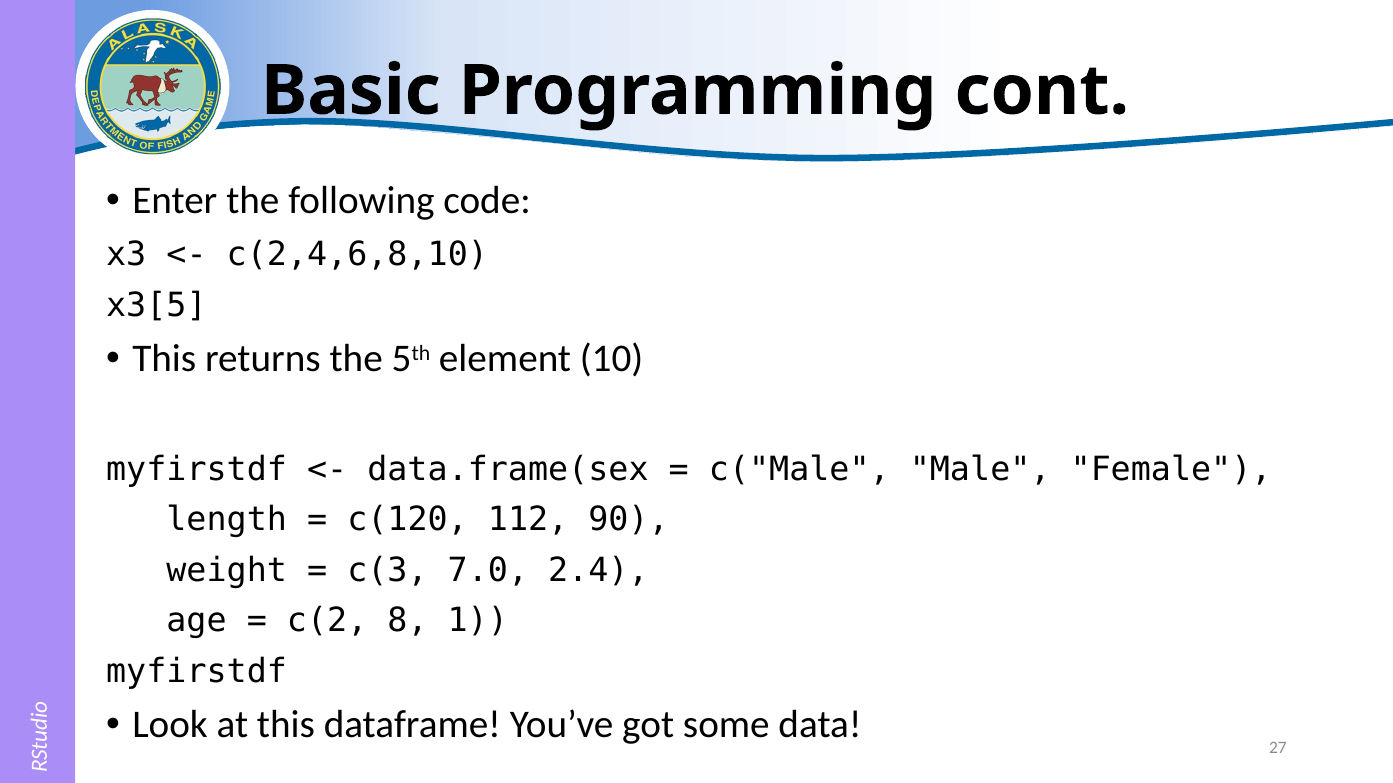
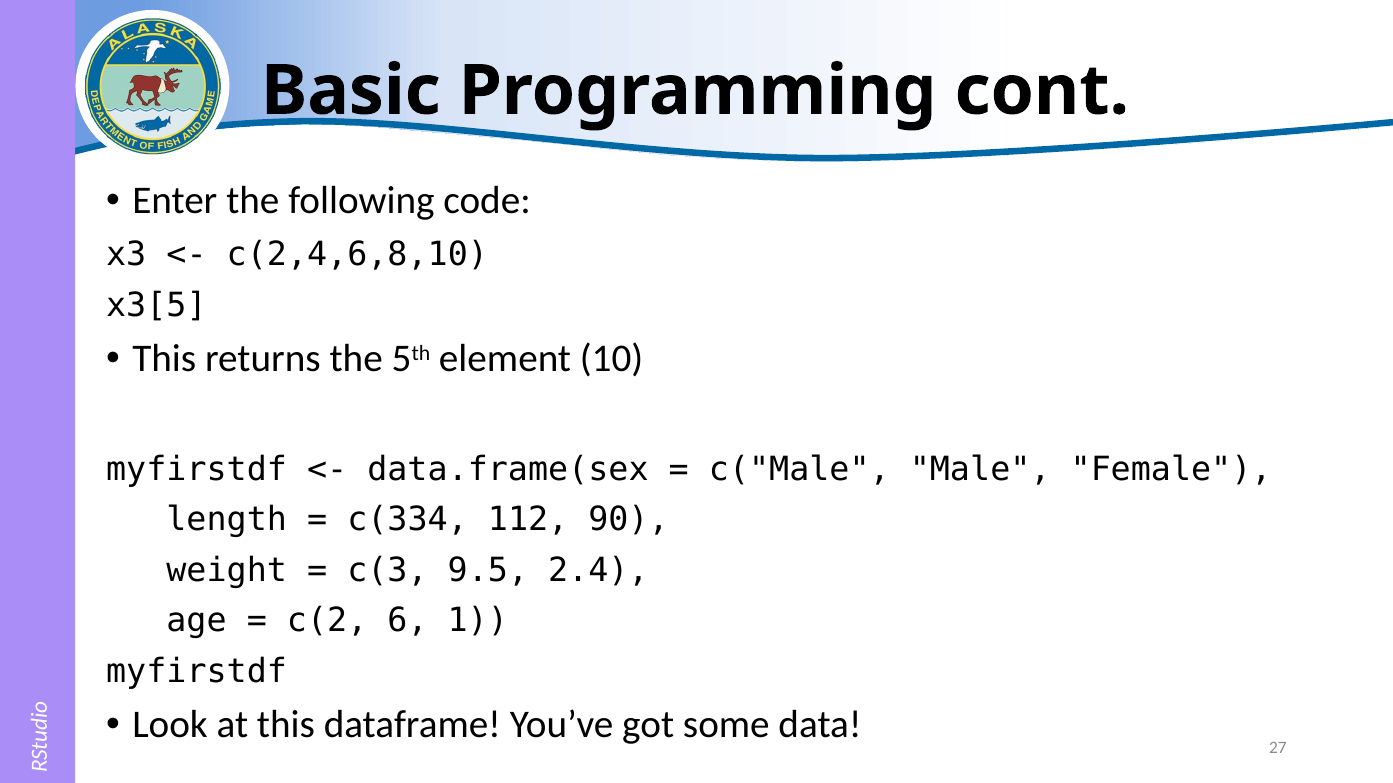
c(120: c(120 -> c(334 (408, 520)
7.0: 7.0 -> 9.5 (488, 571)
8: 8 -> 6 (408, 621)
